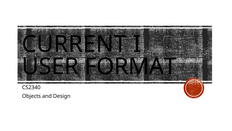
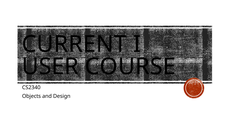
FORMAT: FORMAT -> COURSE (130, 66)
